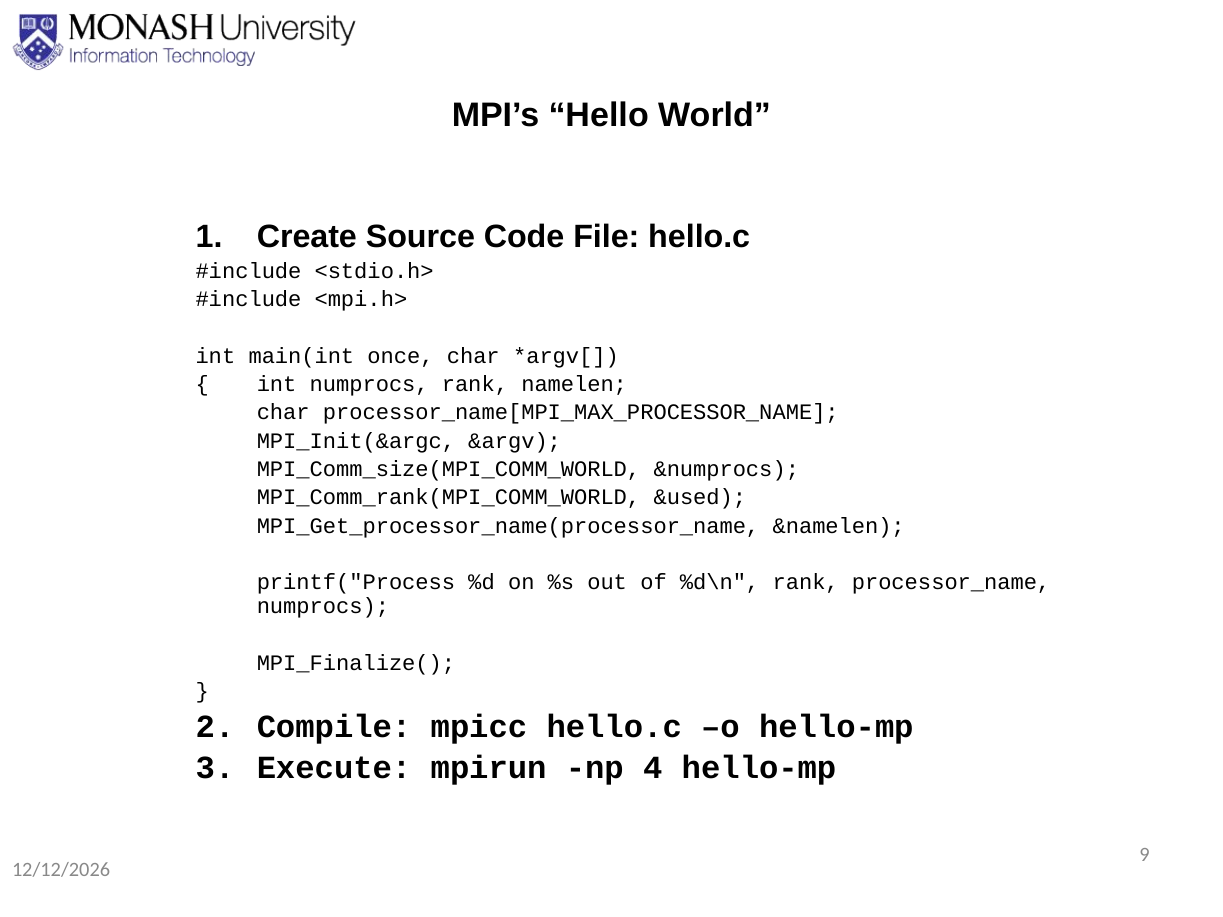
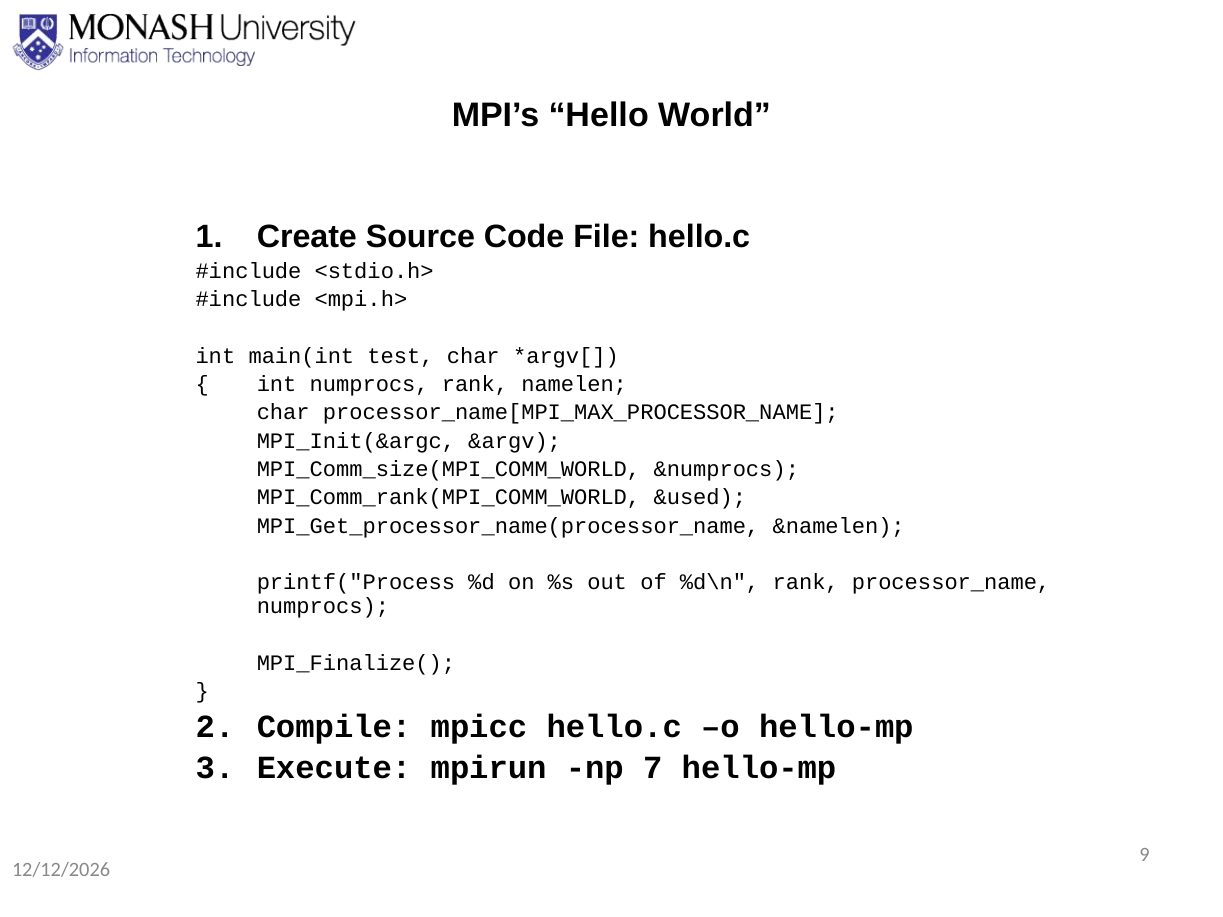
once: once -> test (401, 356)
4: 4 -> 7 (653, 769)
